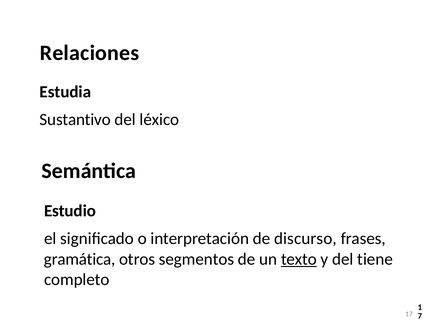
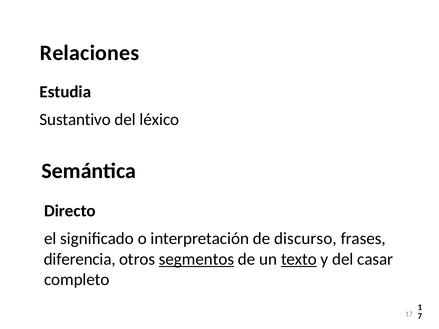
Estudio: Estudio -> Directo (70, 211)
gramática: gramática -> diferencia (80, 259)
segmentos underline: none -> present (197, 259)
tiene: tiene -> casar (375, 259)
